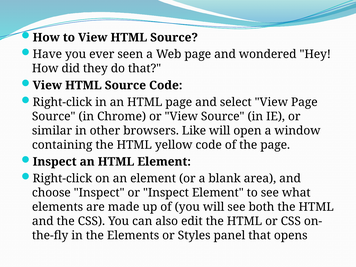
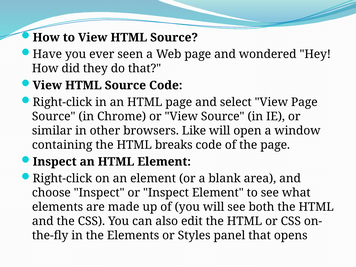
yellow: yellow -> breaks (174, 145)
